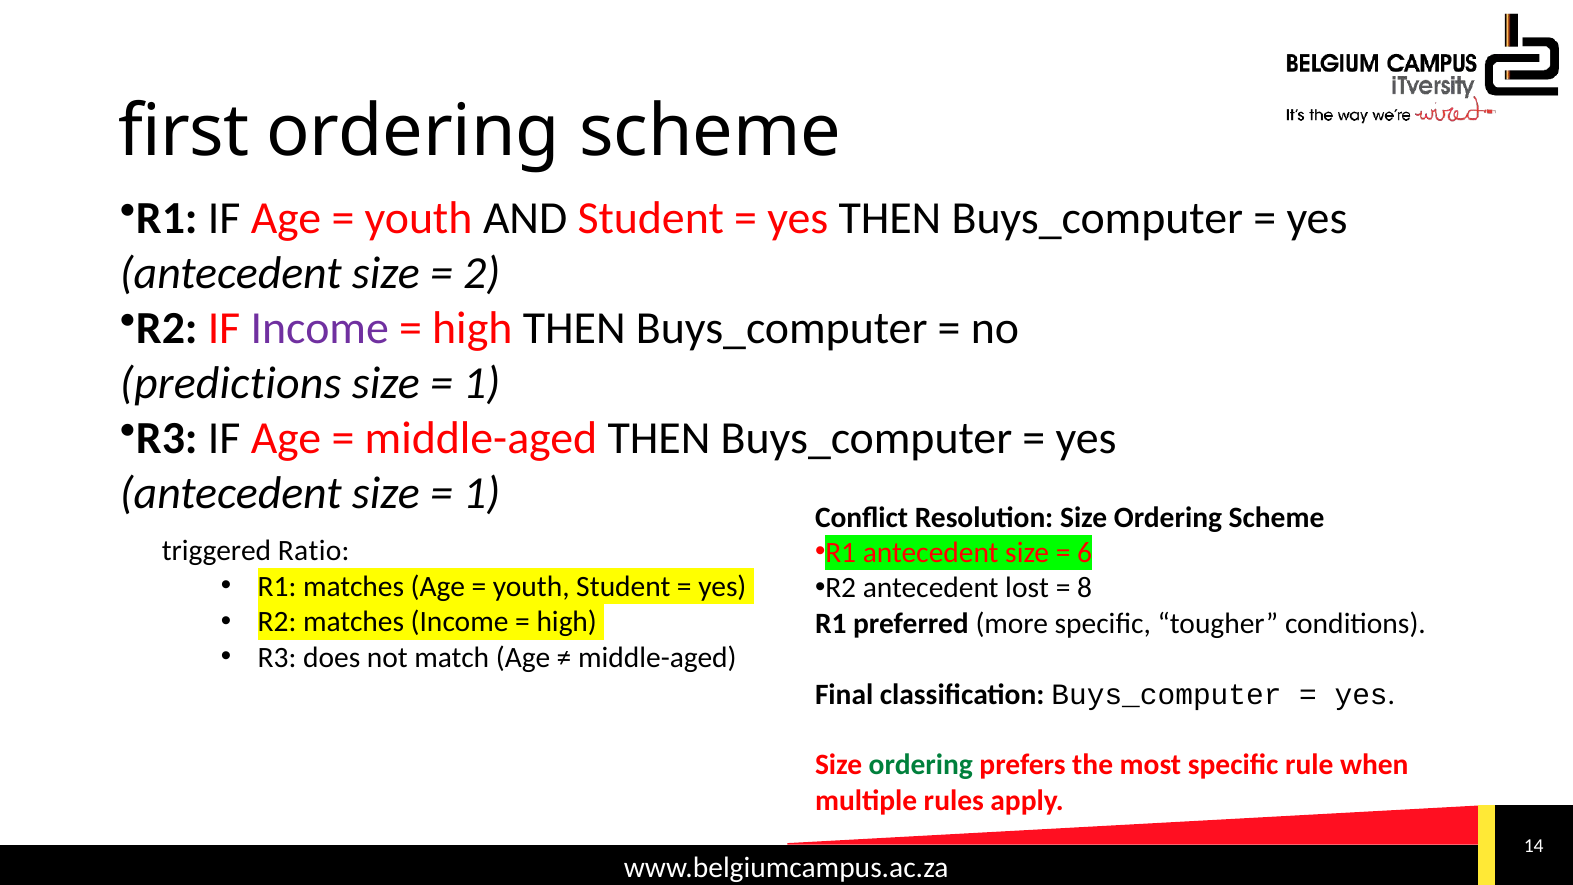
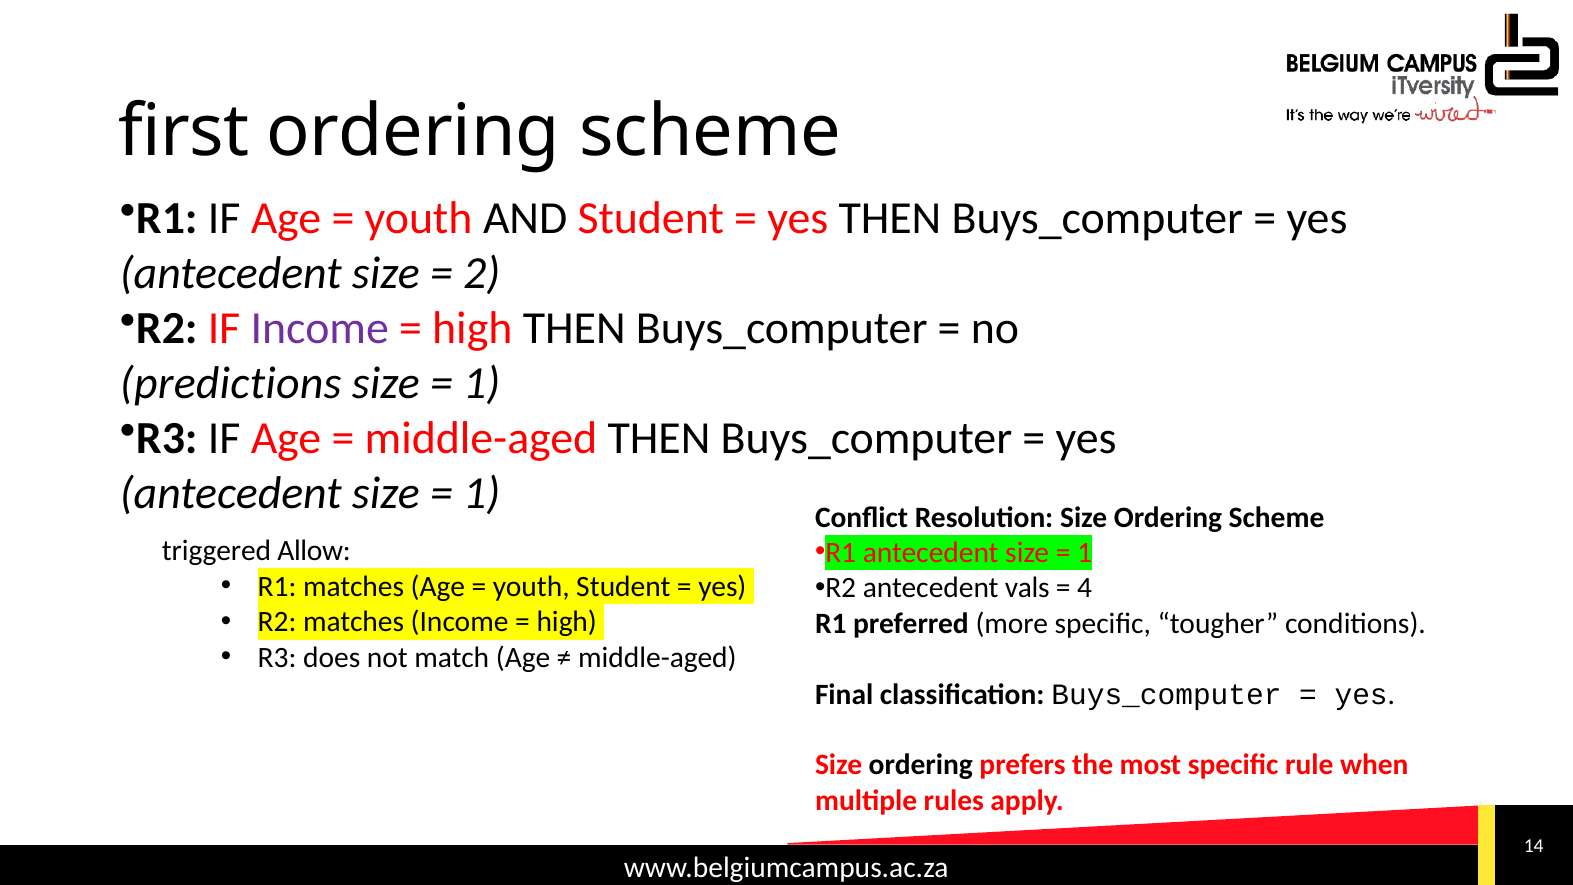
6: 6 -> 1 (1085, 553)
Ratio: Ratio -> Allow (314, 551)
lost: lost -> vals (1027, 588)
8: 8 -> 4 (1085, 588)
ordering colour: green -> black (921, 765)
